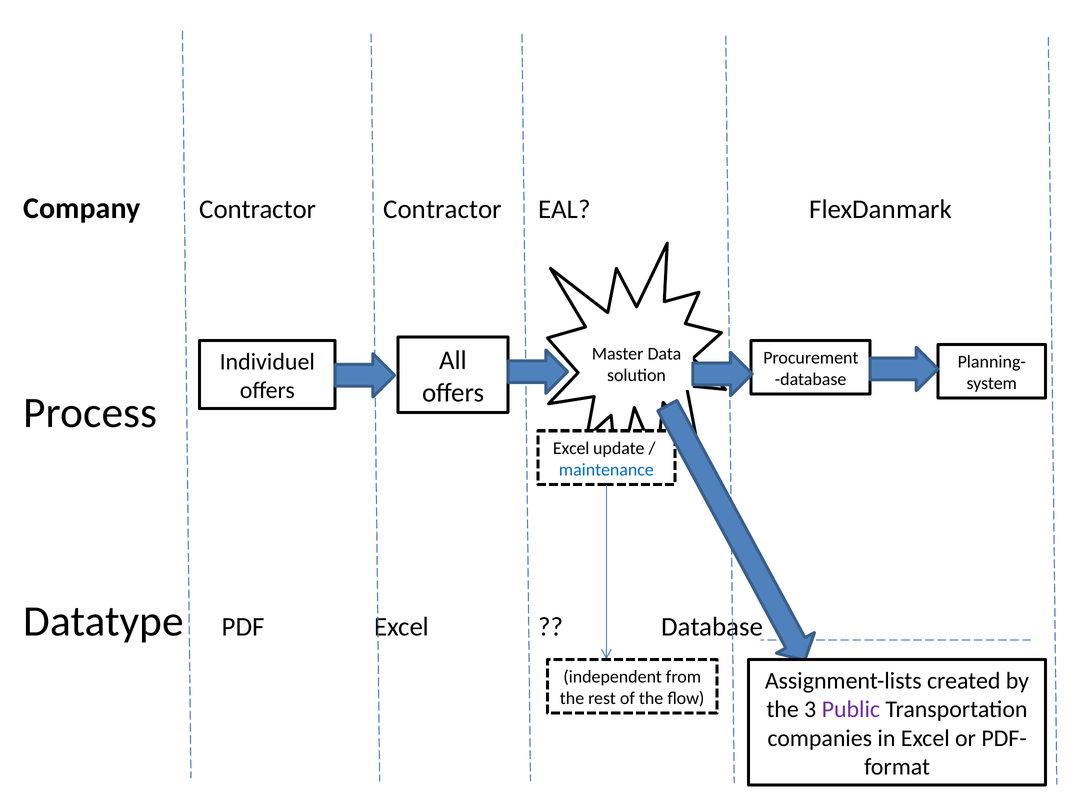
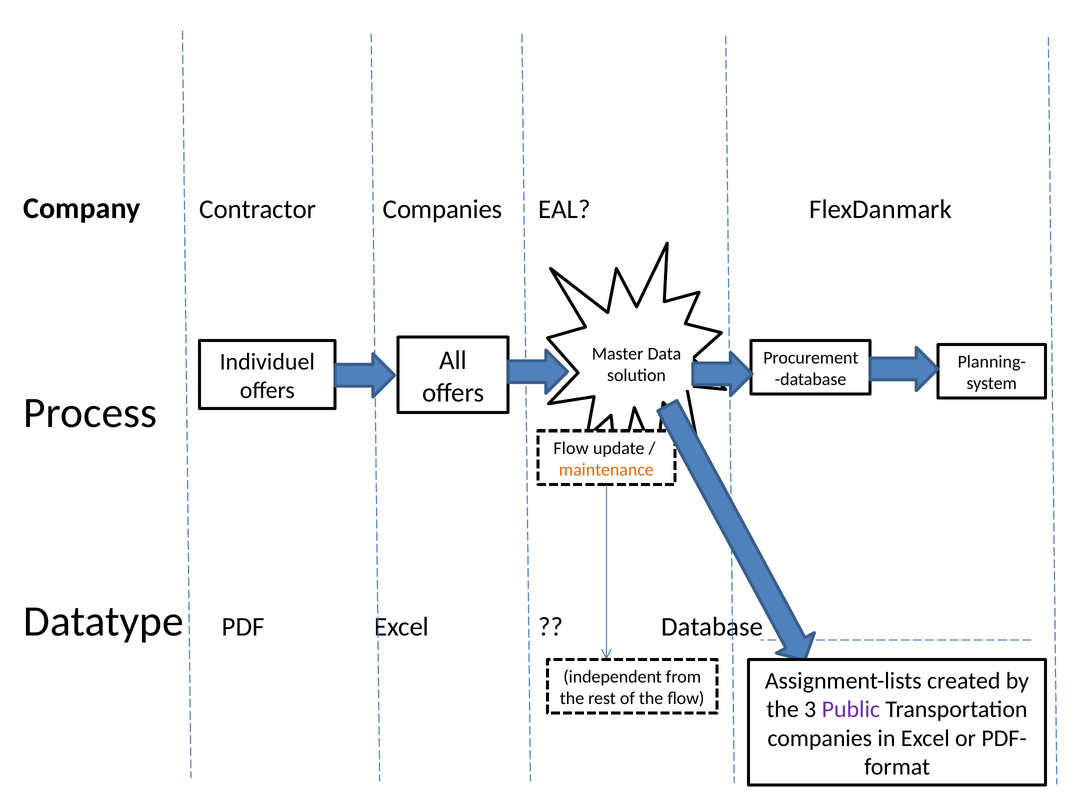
Contractor Contractor: Contractor -> Companies (443, 209)
Excel: Excel -> Flow (571, 448)
maintenance colour: blue -> orange (606, 469)
